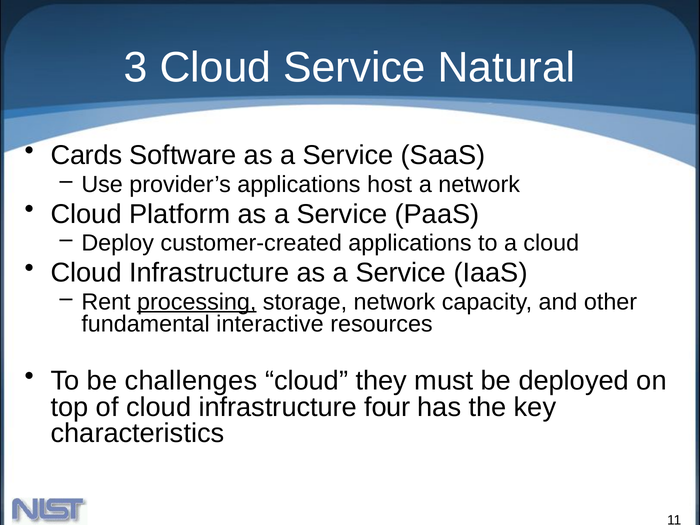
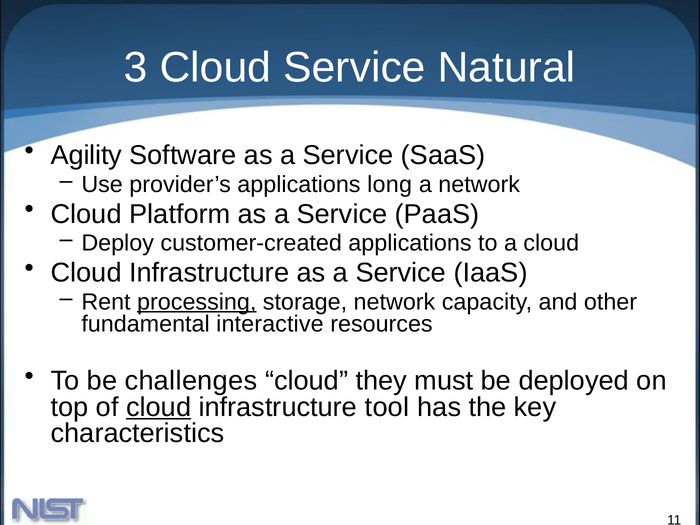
Cards: Cards -> Agility (86, 155)
host: host -> long (390, 185)
cloud underline: none -> present (159, 407)
four: four -> tool (387, 407)
